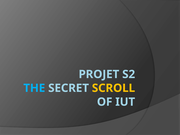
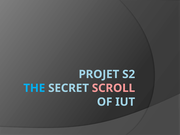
SCROLL colour: yellow -> pink (113, 88)
